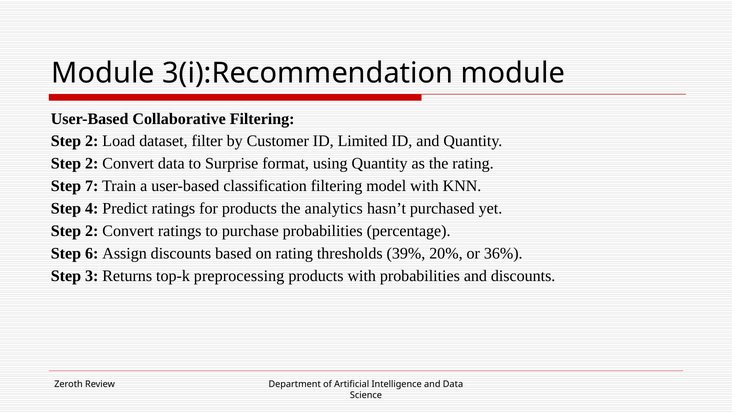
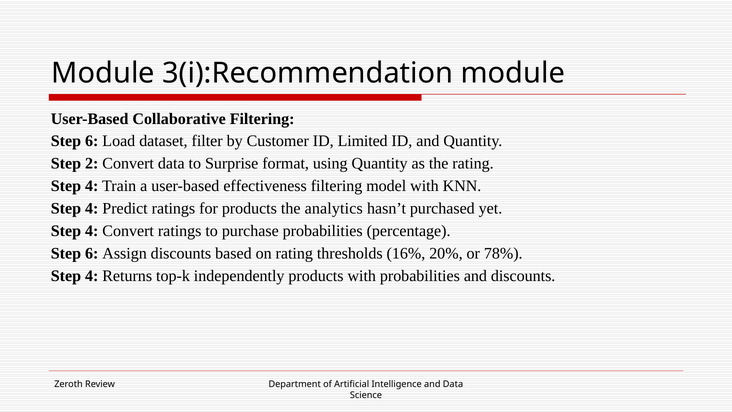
2: 2 -> 6 (92, 141)
7: 7 -> 4 (92, 186)
classification: classification -> effectiveness (265, 186)
2: 2 -> 4 (92, 231)
39%: 39% -> 16% (406, 253)
36%: 36% -> 78% (503, 253)
3: 3 -> 4 (92, 276)
preprocessing: preprocessing -> independently (239, 276)
